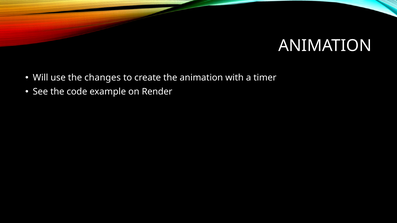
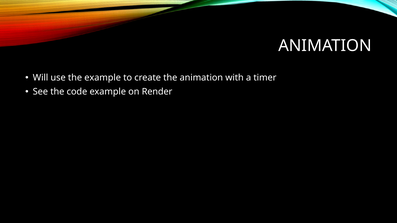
the changes: changes -> example (103, 78)
